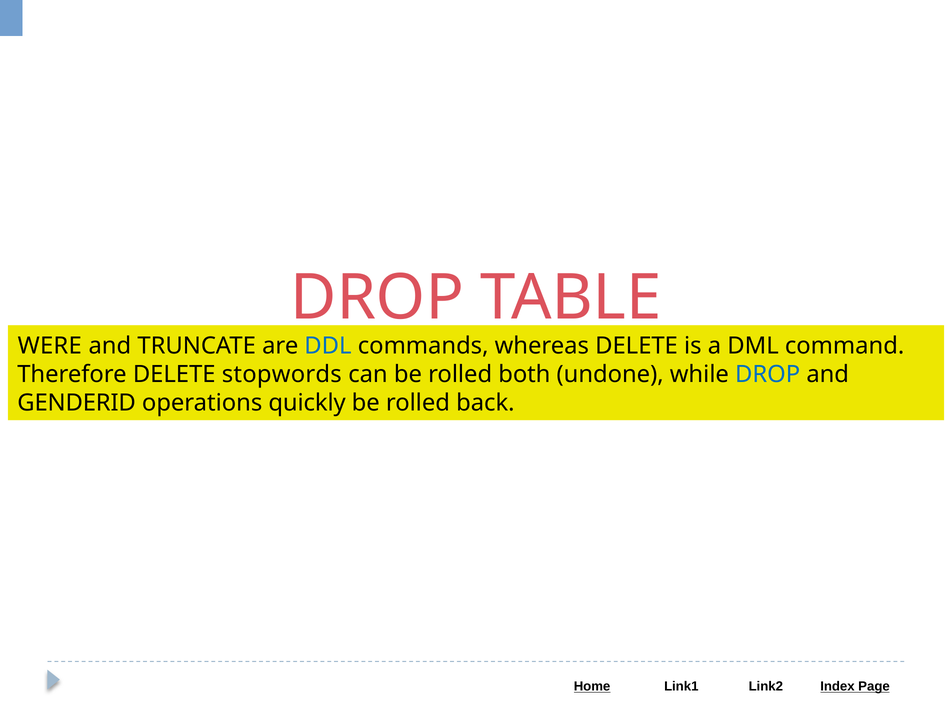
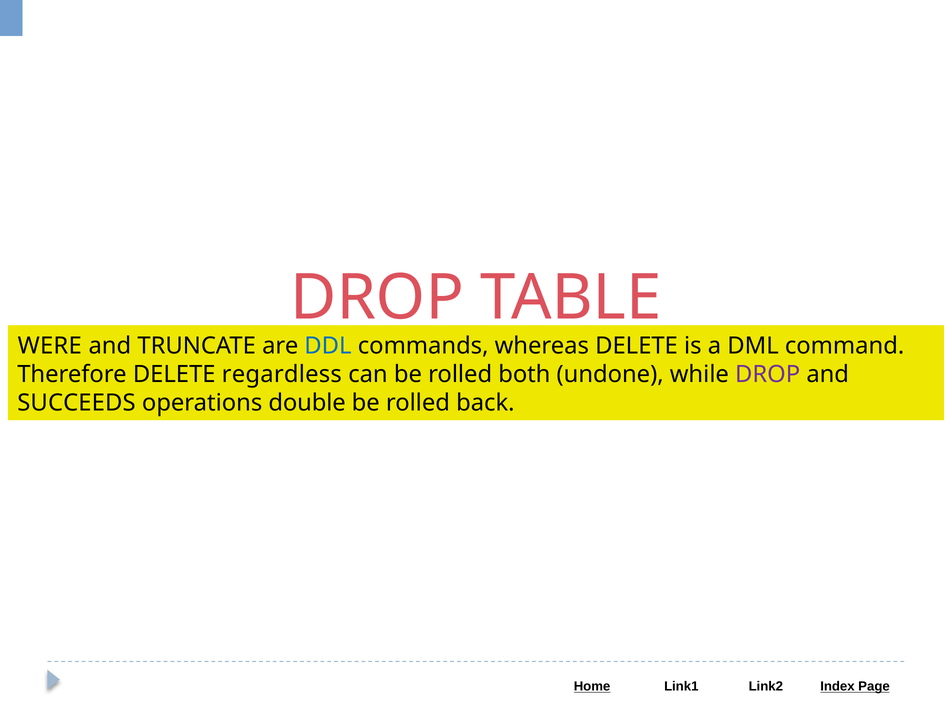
stopwords: stopwords -> regardless (282, 374)
DROP colour: blue -> purple (768, 374)
GENDERID: GENDERID -> SUCCEEDS (76, 403)
quickly: quickly -> double (307, 403)
